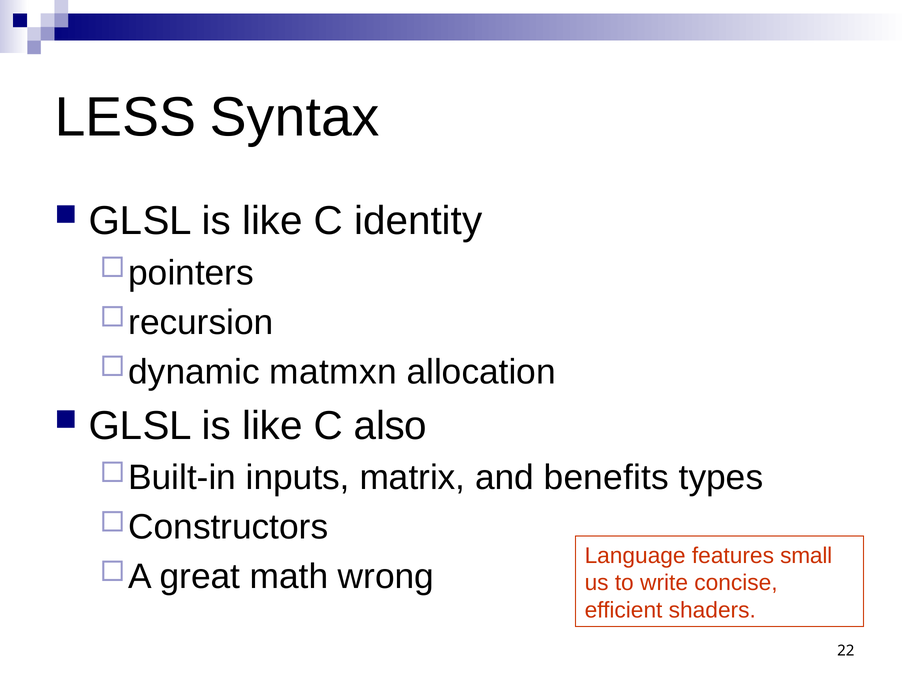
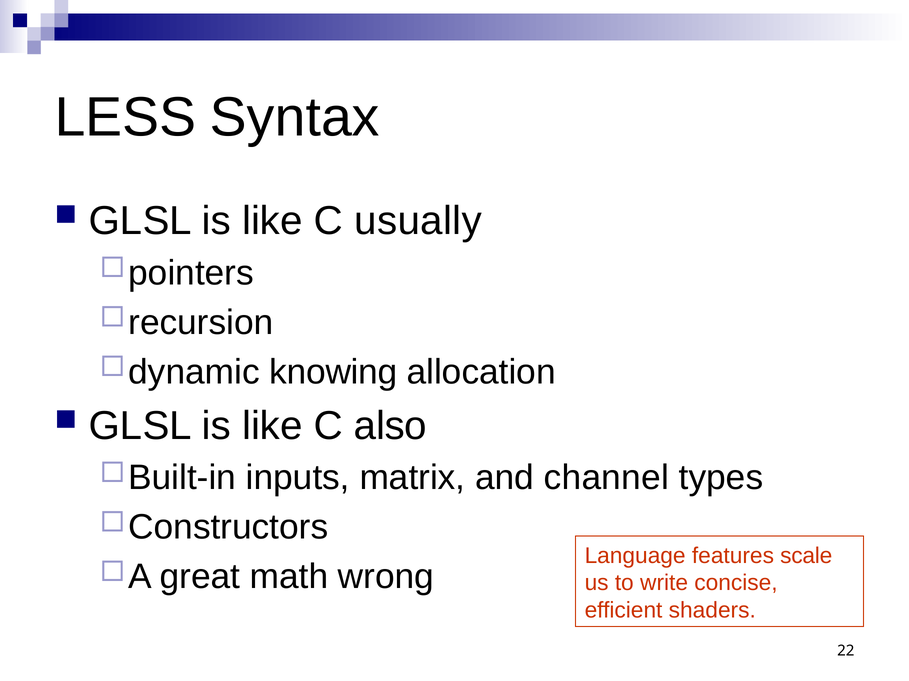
identity: identity -> usually (418, 221)
matmxn: matmxn -> knowing (333, 372)
benefits: benefits -> channel (606, 478)
small: small -> scale (806, 556)
